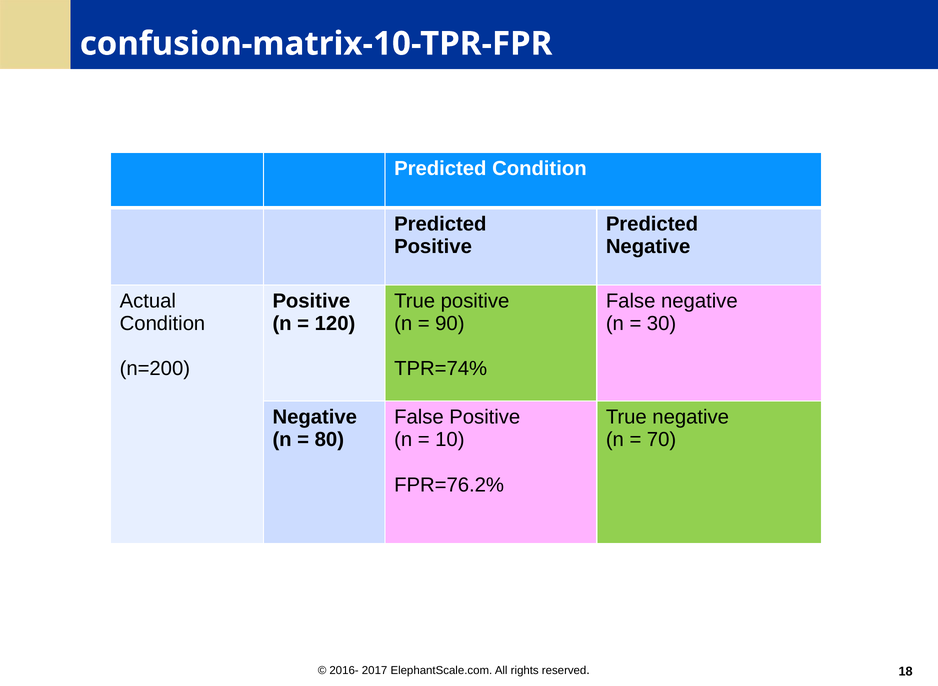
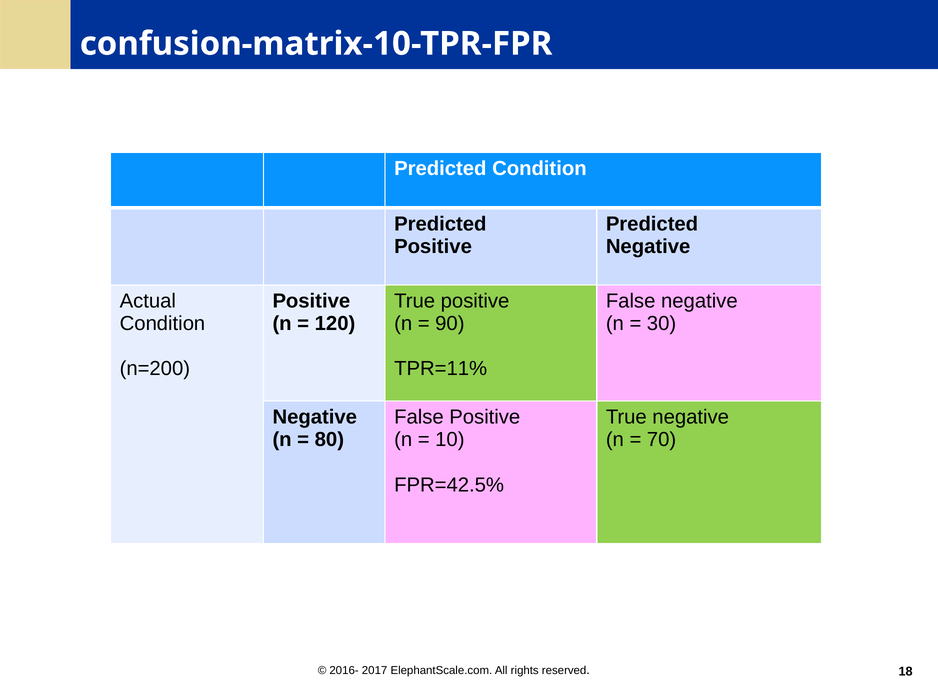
TPR=74%: TPR=74% -> TPR=11% (441, 369)
FPR=76.2%: FPR=76.2% -> FPR=42.5% (449, 485)
